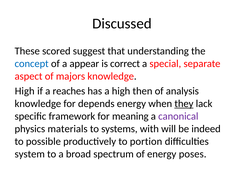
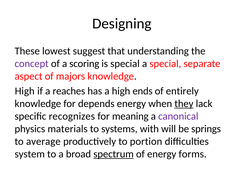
Discussed: Discussed -> Designing (122, 24)
scored: scored -> lowest (56, 51)
concept colour: blue -> purple (32, 64)
appear: appear -> scoring (84, 64)
is correct: correct -> special (125, 64)
then: then -> ends (143, 91)
analysis: analysis -> entirely (182, 91)
framework: framework -> recognizes (72, 116)
indeed: indeed -> springs (206, 129)
possible: possible -> average (43, 141)
spectrum underline: none -> present (114, 154)
poses: poses -> forms (193, 154)
